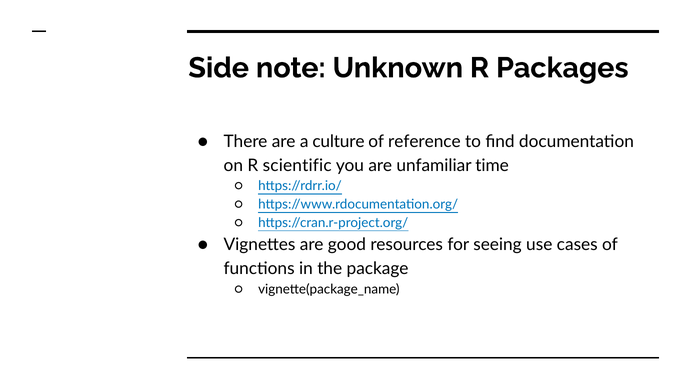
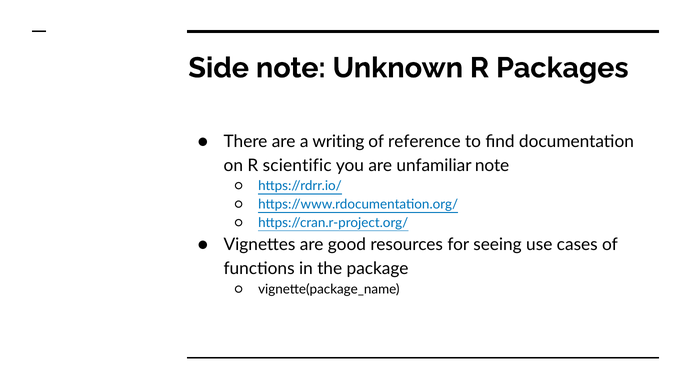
culture: culture -> writing (338, 142)
unfamiliar time: time -> note (492, 166)
